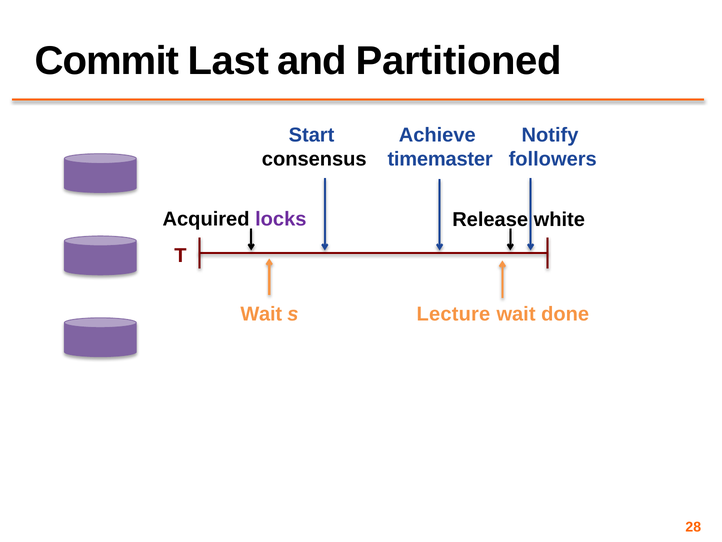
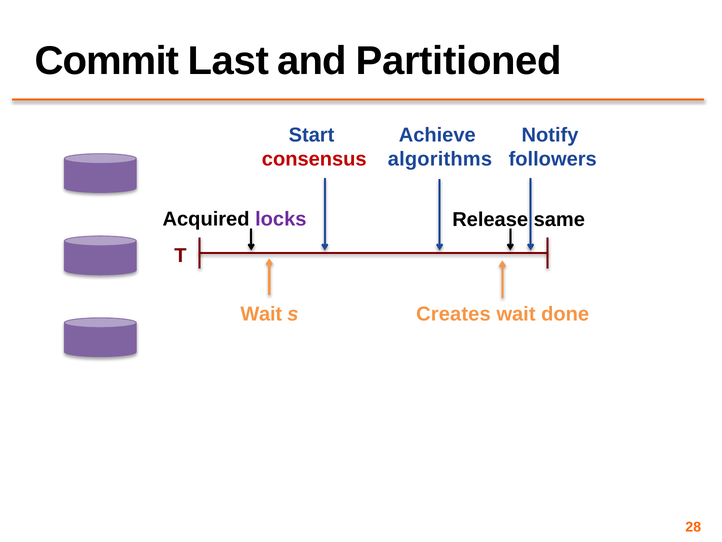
consensus colour: black -> red (314, 159)
timemaster: timemaster -> algorithms (440, 159)
white: white -> same (559, 219)
Lecture: Lecture -> Creates (453, 314)
